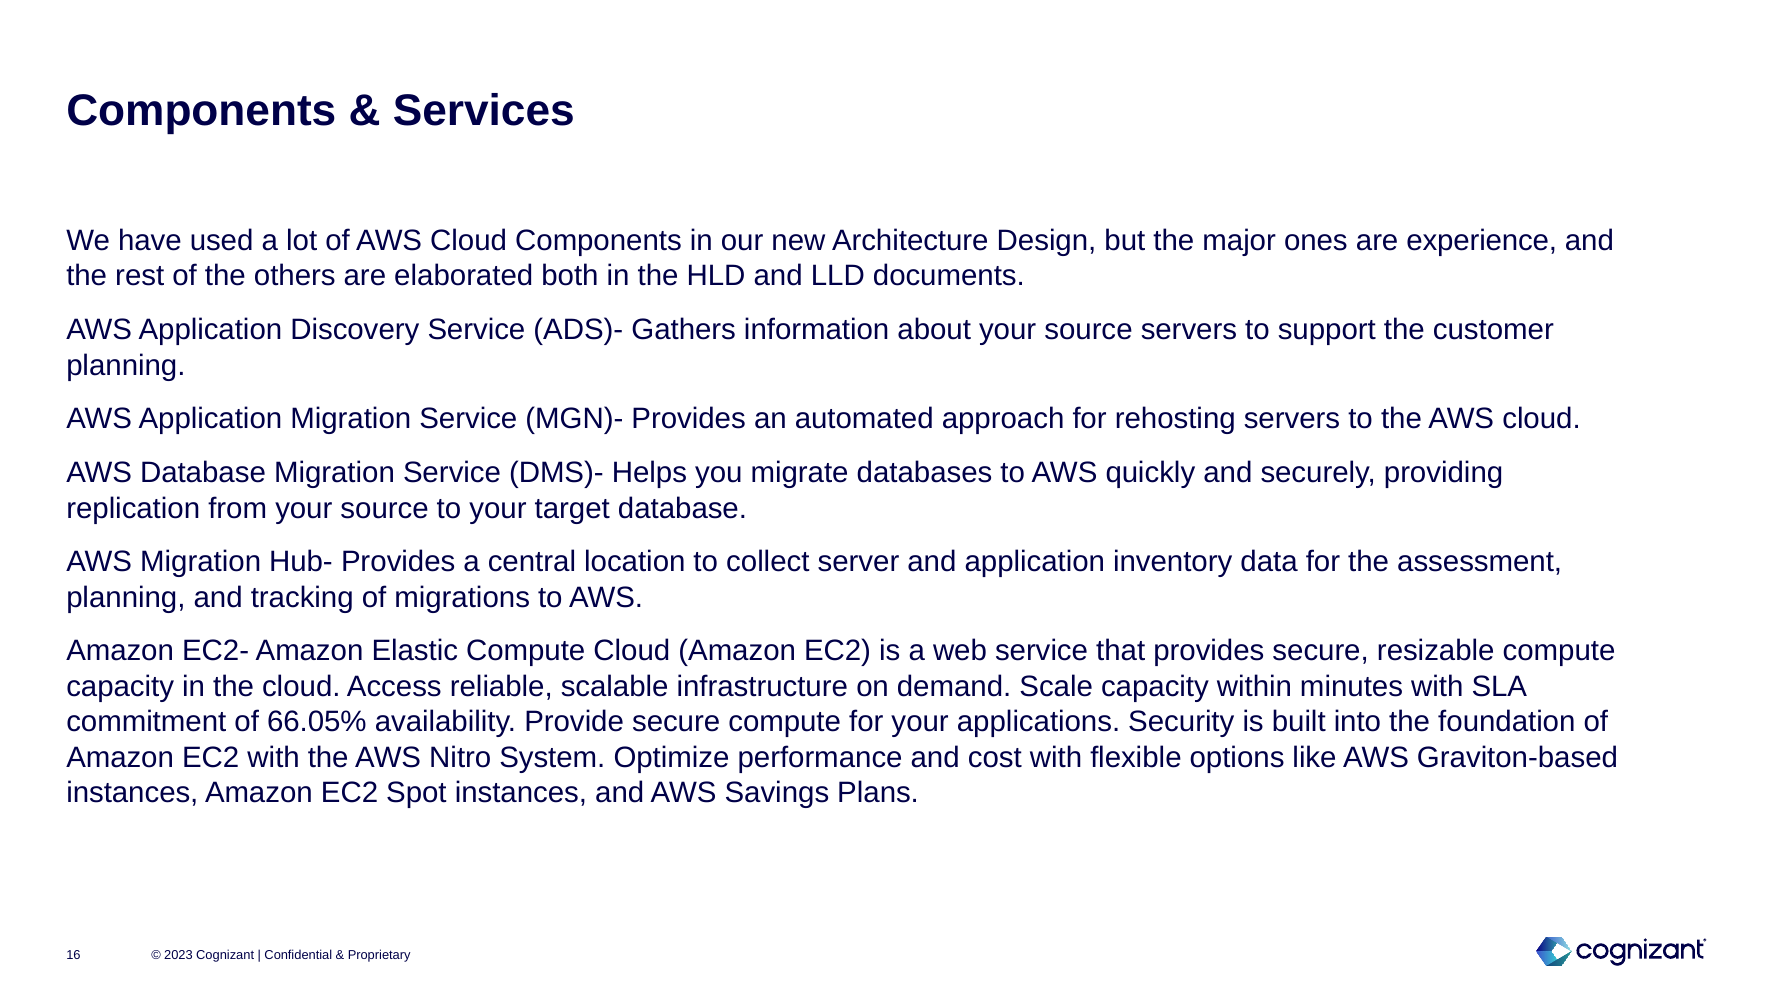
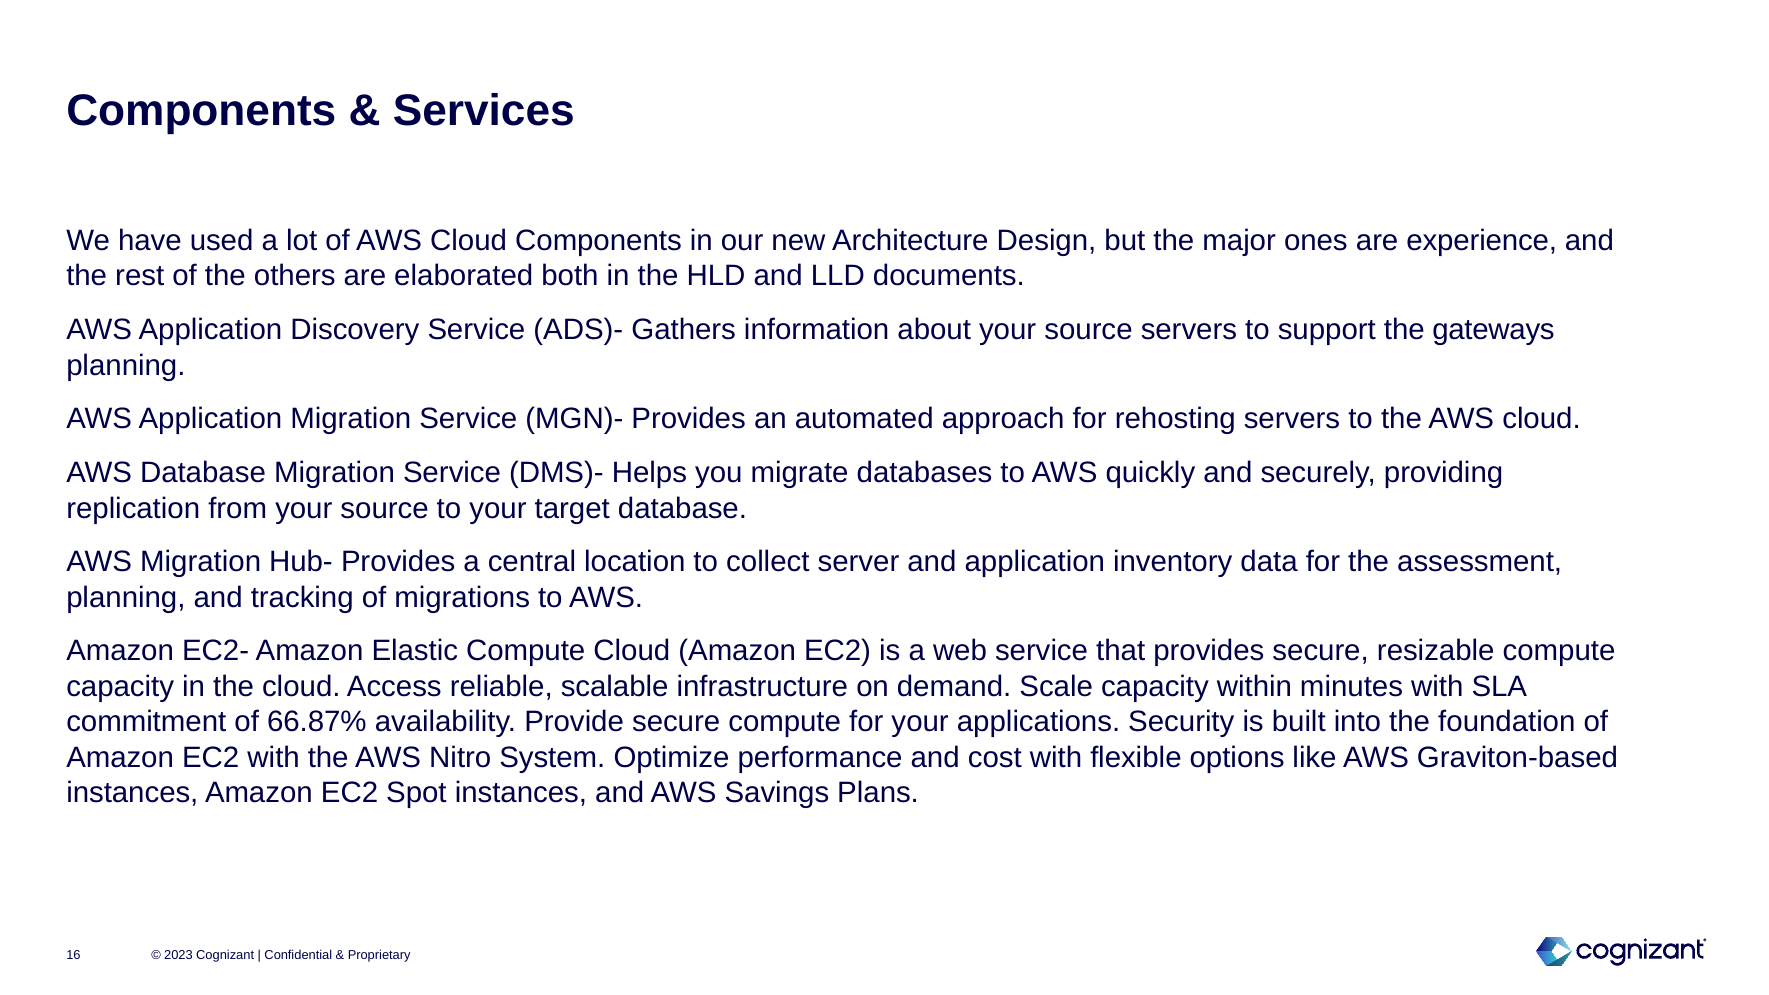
customer: customer -> gateways (1493, 330)
66.05%: 66.05% -> 66.87% (317, 722)
